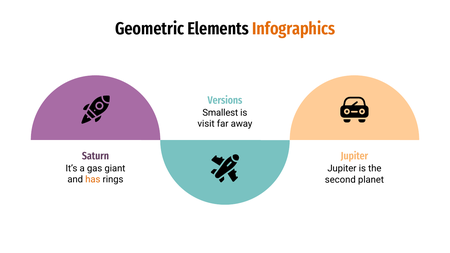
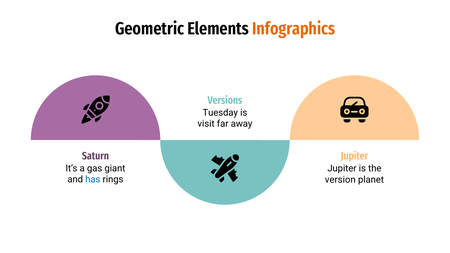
Smallest: Smallest -> Tuesday (220, 113)
has colour: orange -> blue (93, 180)
second: second -> version (340, 180)
